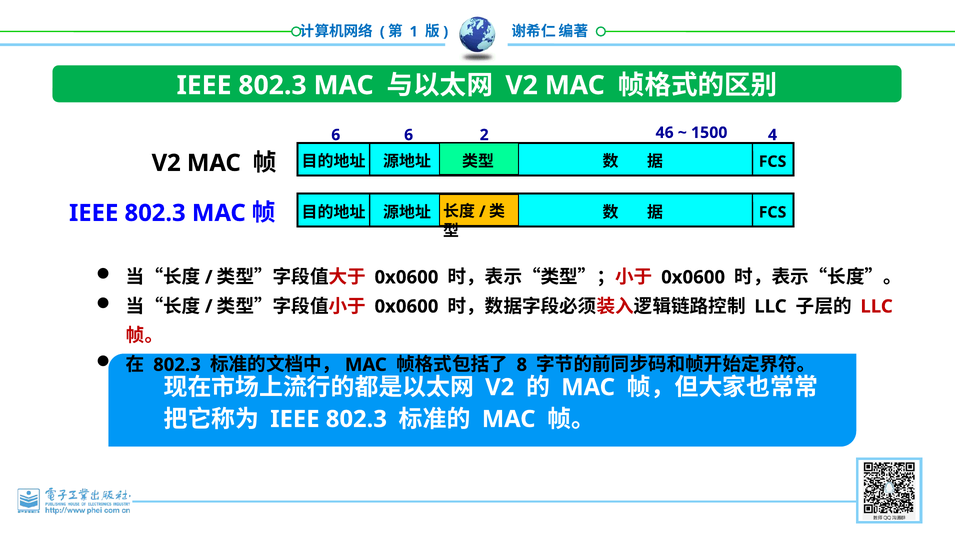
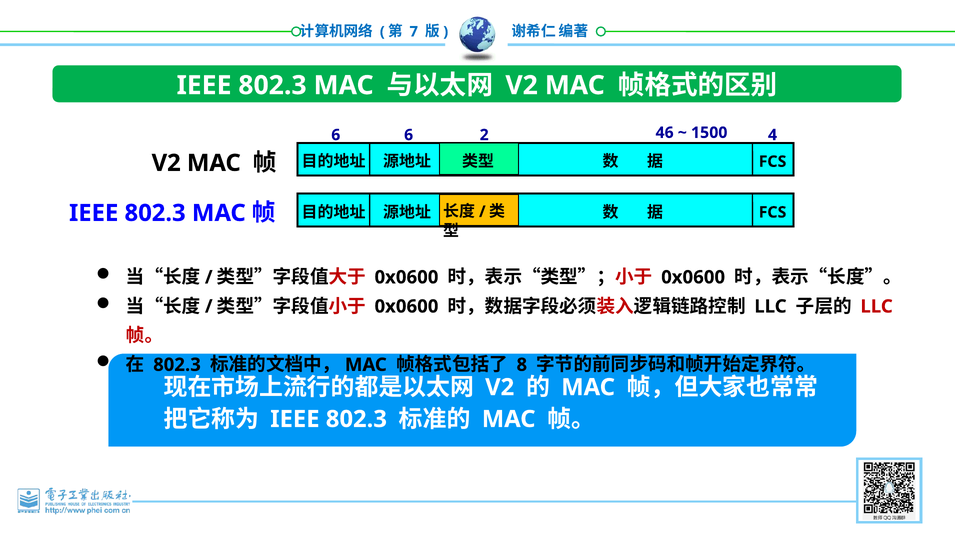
1: 1 -> 7 (414, 32)
